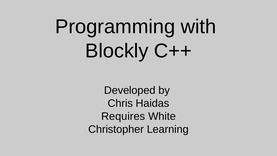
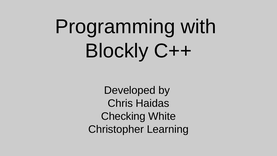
Requires: Requires -> Checking (123, 116)
